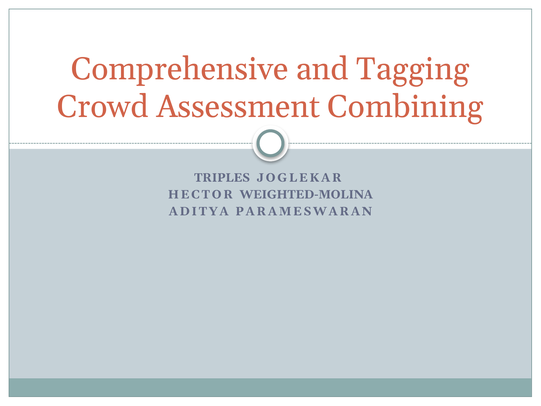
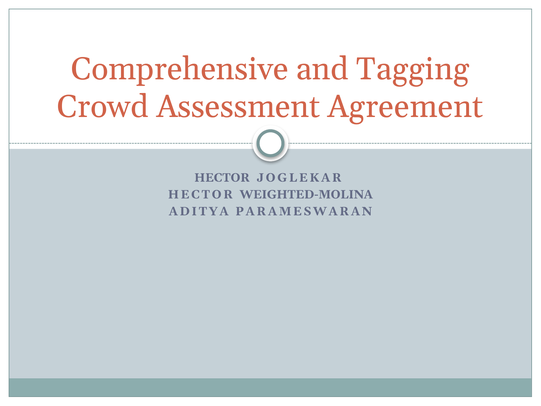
Combining: Combining -> Agreement (405, 107)
TRIPLES: TRIPLES -> HECTOR (222, 178)
